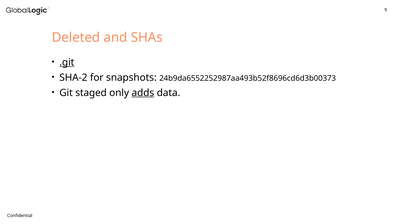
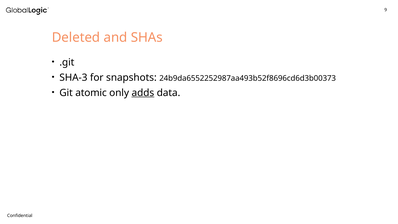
.git underline: present -> none (67, 62)
SHA-2: SHA-2 -> SHA-3 (73, 77)
staged: staged -> atomic (91, 93)
